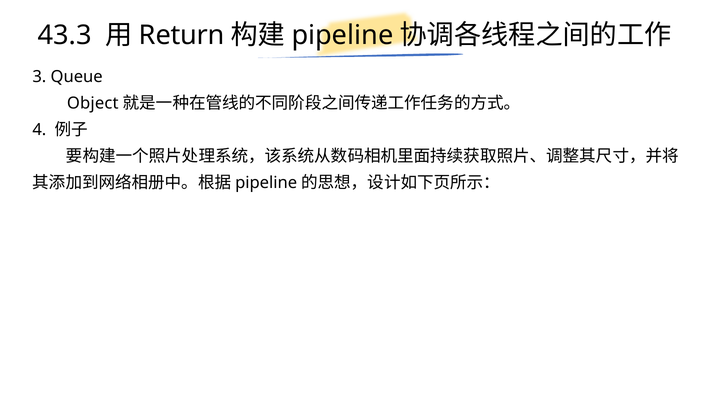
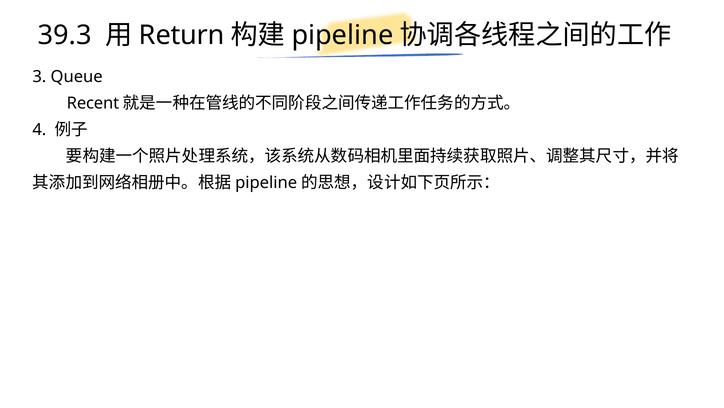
43.3: 43.3 -> 39.3 (65, 35)
Object: Object -> Recent (93, 103)
